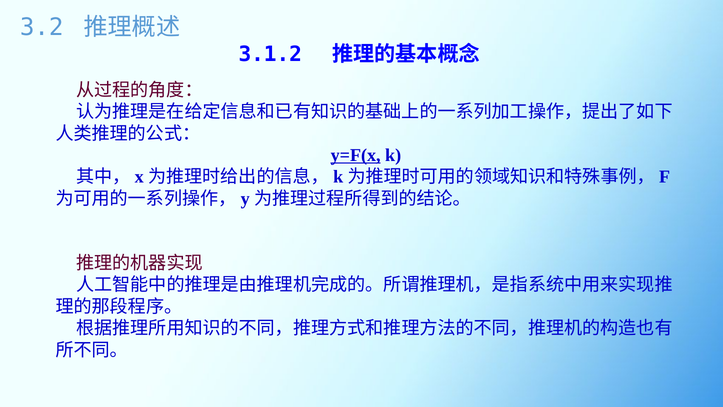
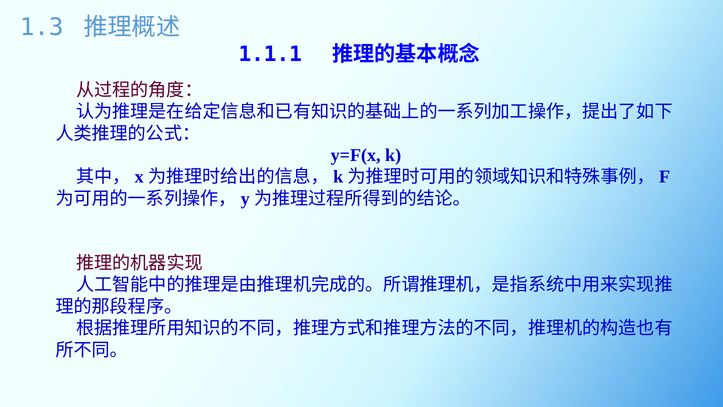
3.2: 3.2 -> 1.3 (42, 28)
3.1.2: 3.1.2 -> 1.1.1 (270, 54)
y=F(x underline: present -> none (356, 155)
